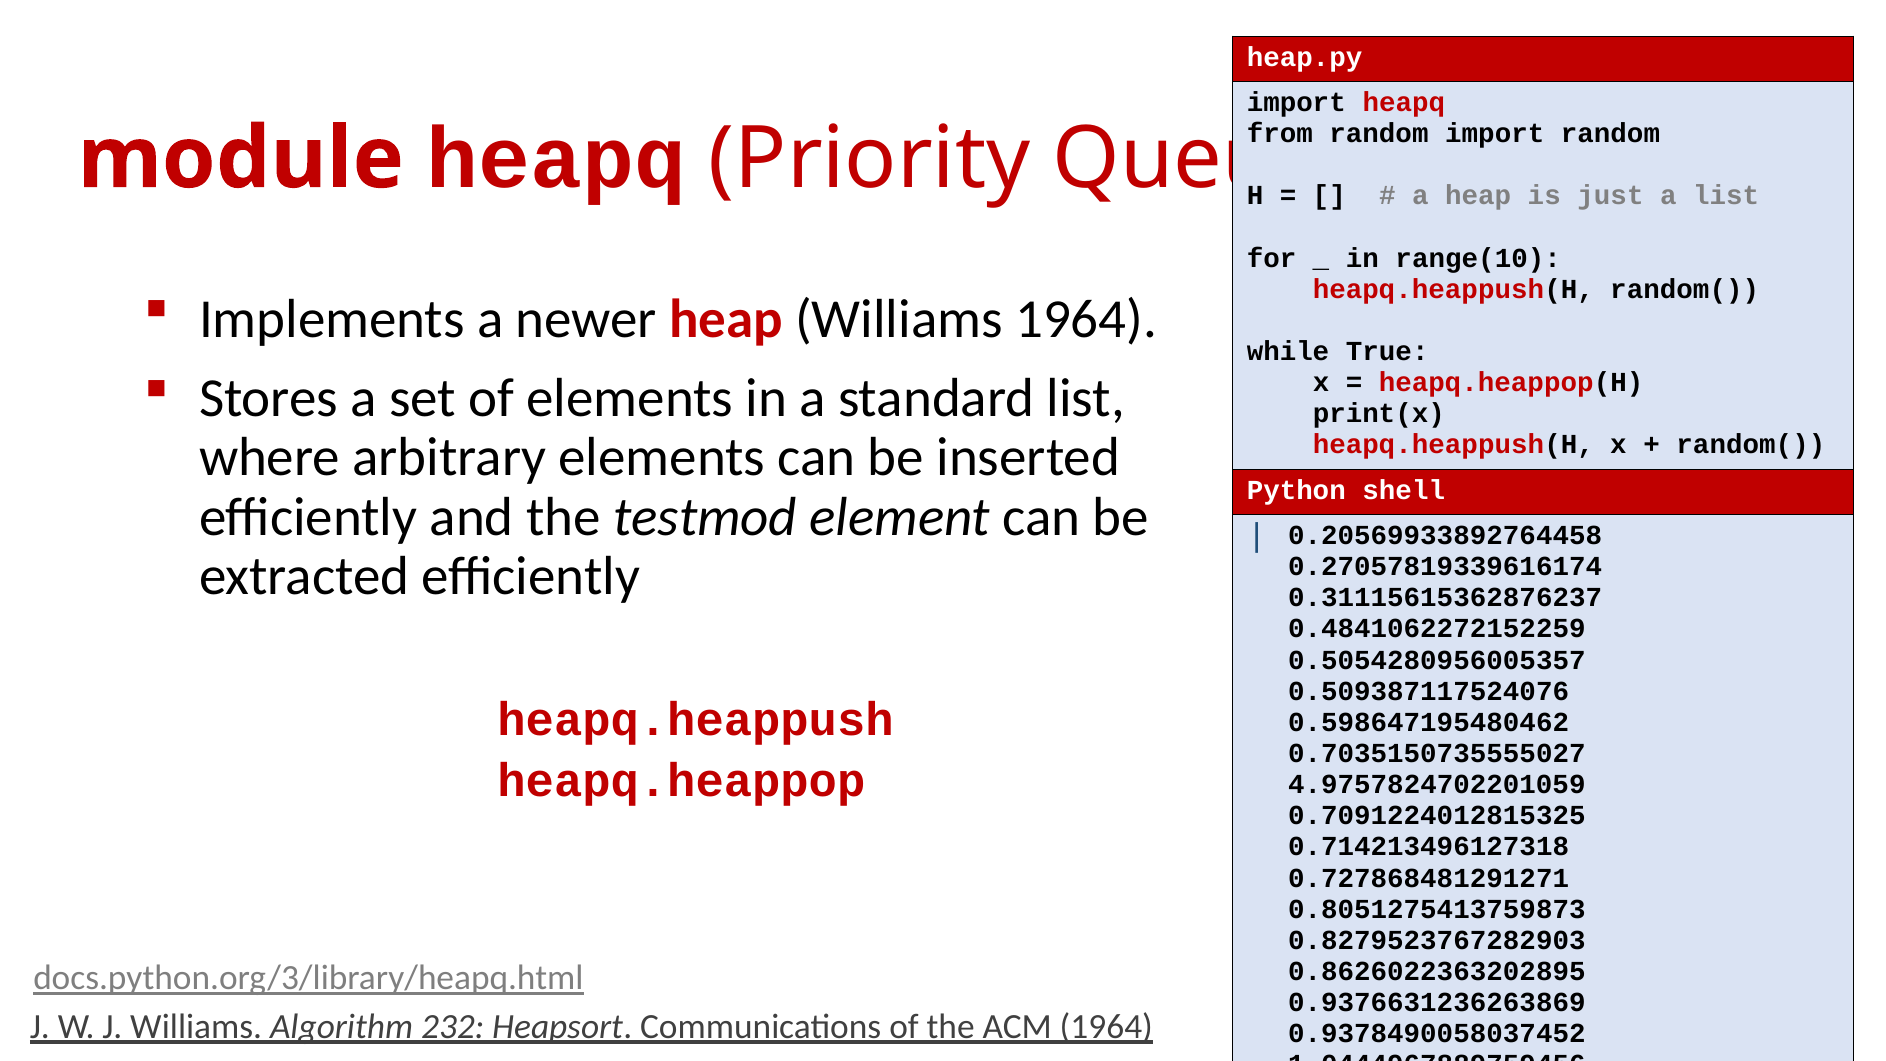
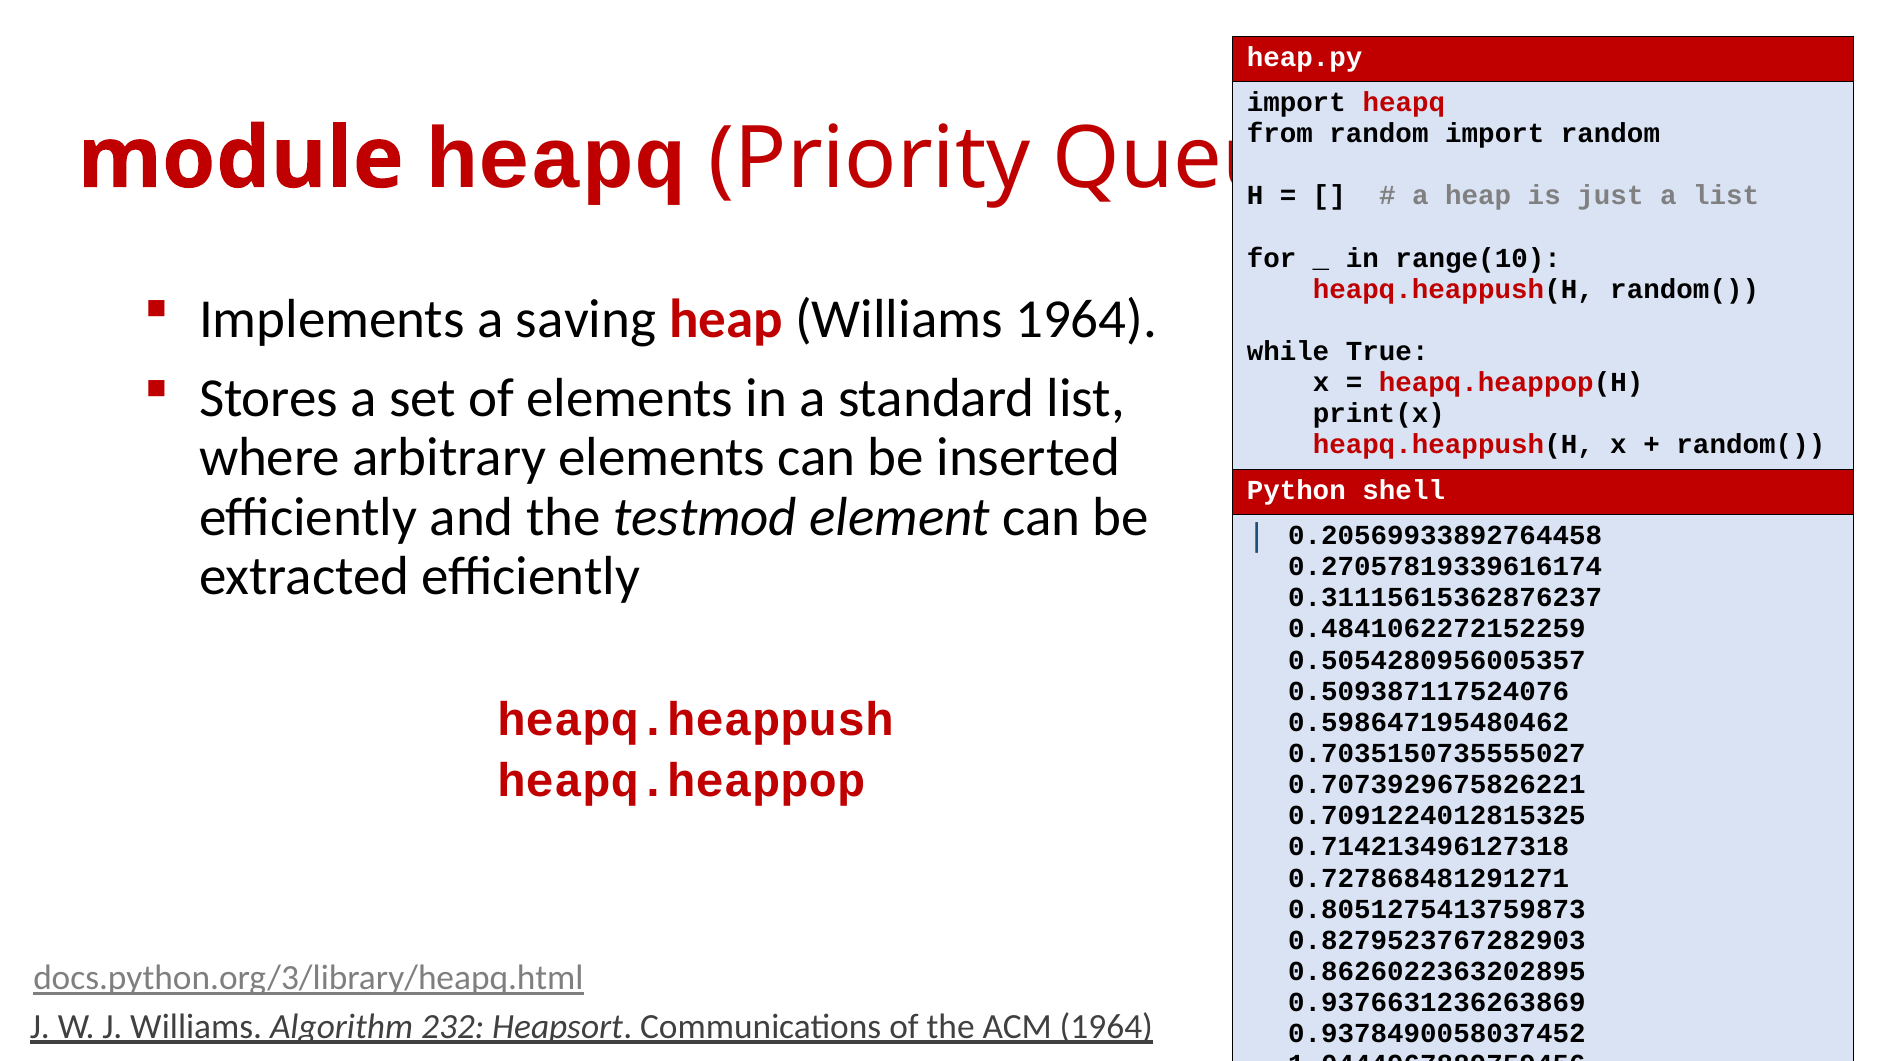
newer: newer -> saving (586, 319)
4.9757824702201059: 4.9757824702201059 -> 0.7073929675826221 (1437, 784)
